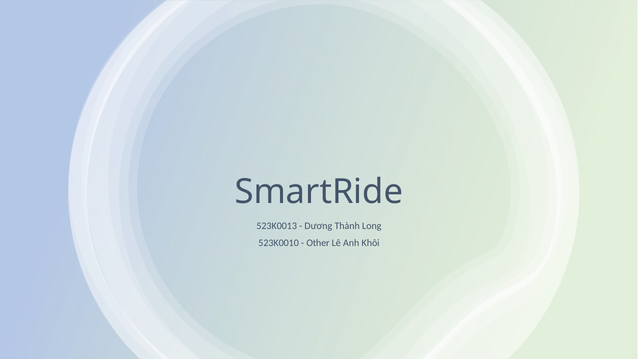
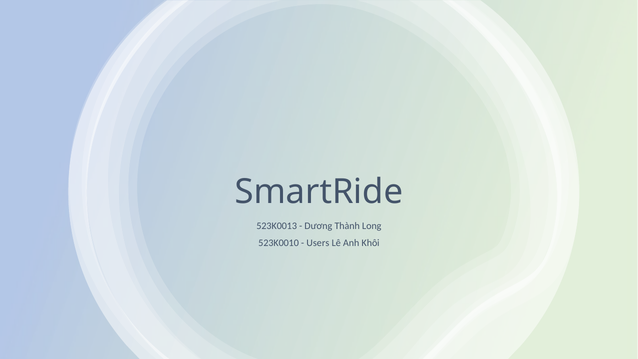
Other: Other -> Users (318, 243)
